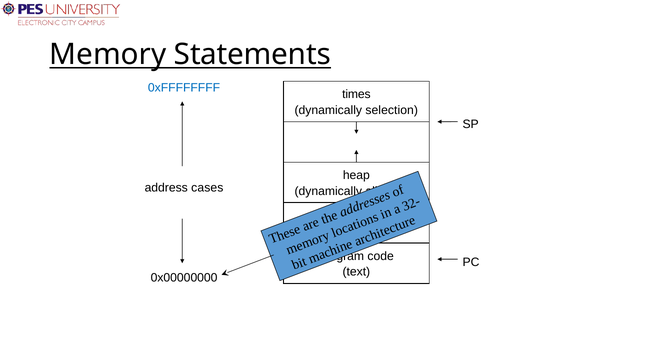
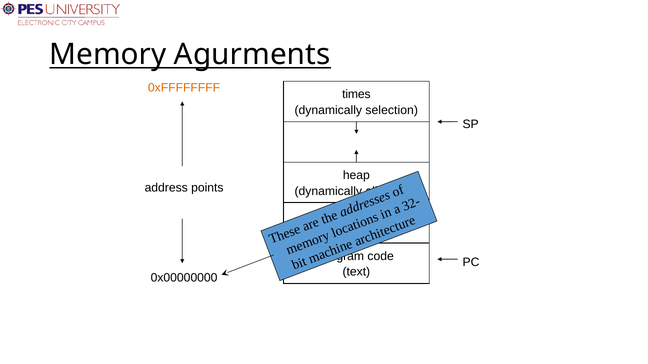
Statements: Statements -> Agurments (252, 54)
0xFFFFFFFF colour: blue -> orange (184, 88)
cases: cases -> points (207, 188)
